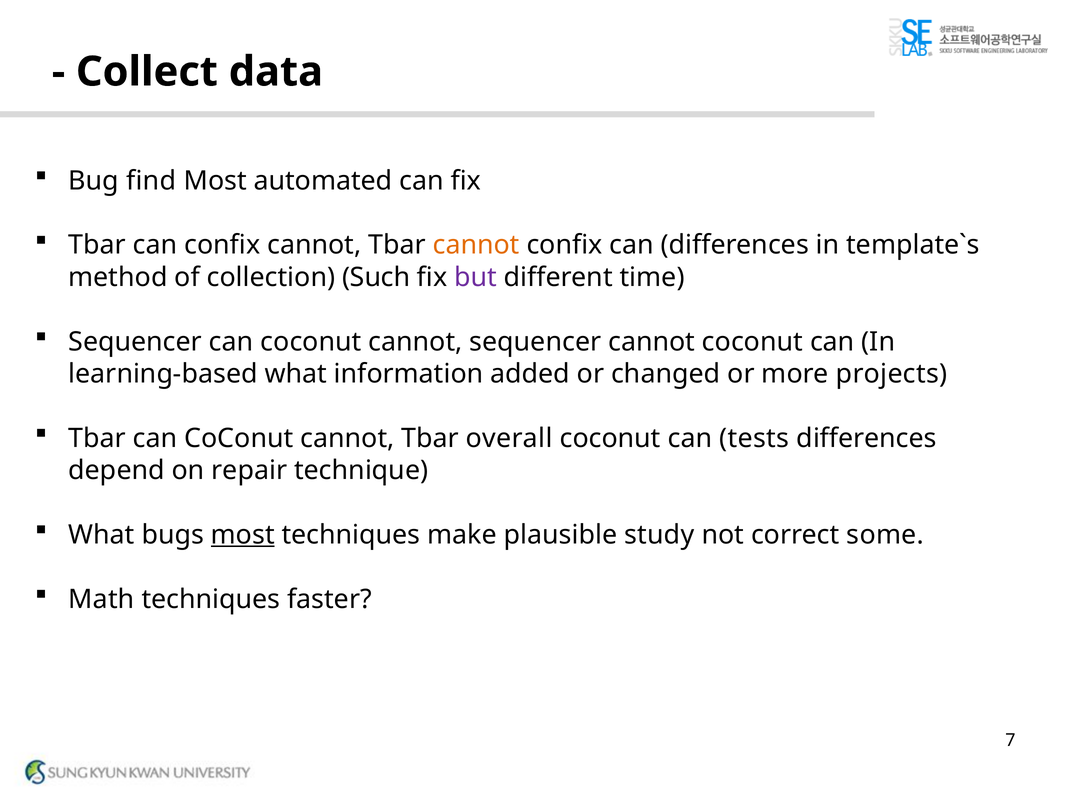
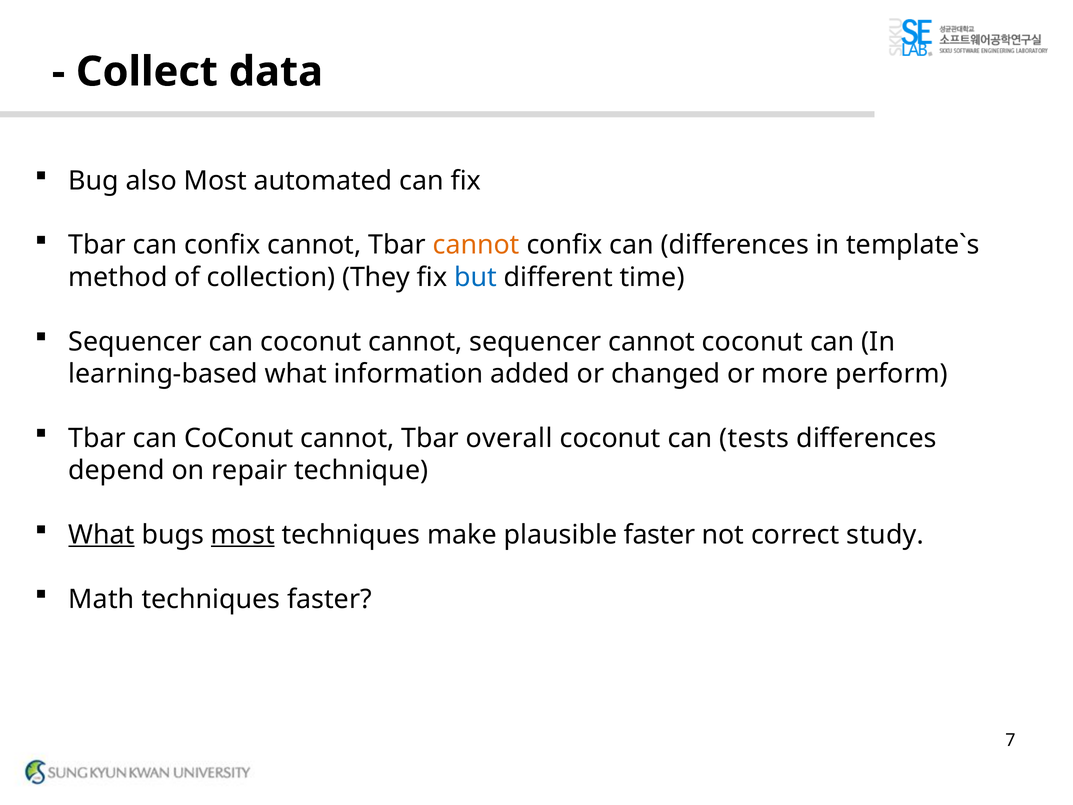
find: find -> also (151, 181)
Such: Such -> They (376, 277)
but colour: purple -> blue (476, 277)
projects: projects -> perform (892, 374)
What underline: none -> present (102, 535)
plausible study: study -> faster (660, 535)
some: some -> study (885, 535)
